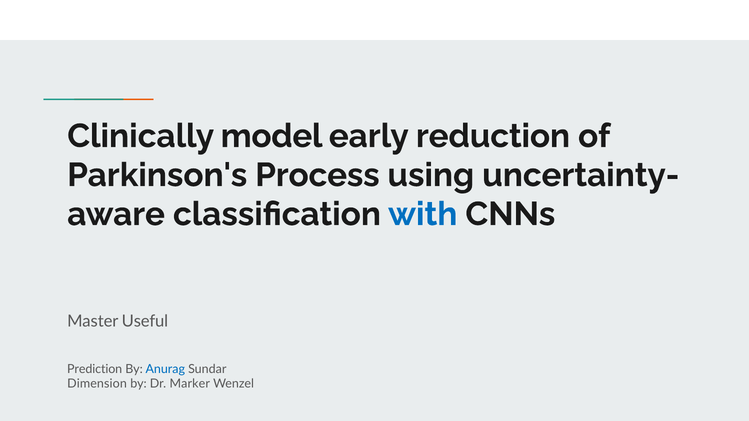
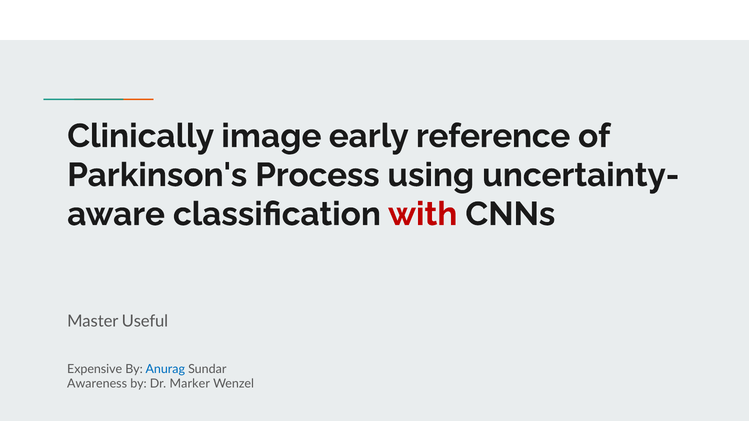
model: model -> image (271, 136)
reduction: reduction -> reference (493, 136)
with colour: blue -> red (423, 214)
Prediction: Prediction -> Expensive (95, 369)
Dimension: Dimension -> Awareness (97, 384)
